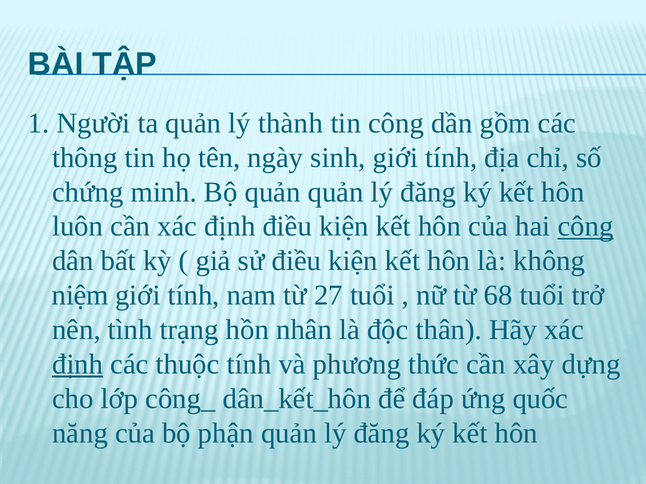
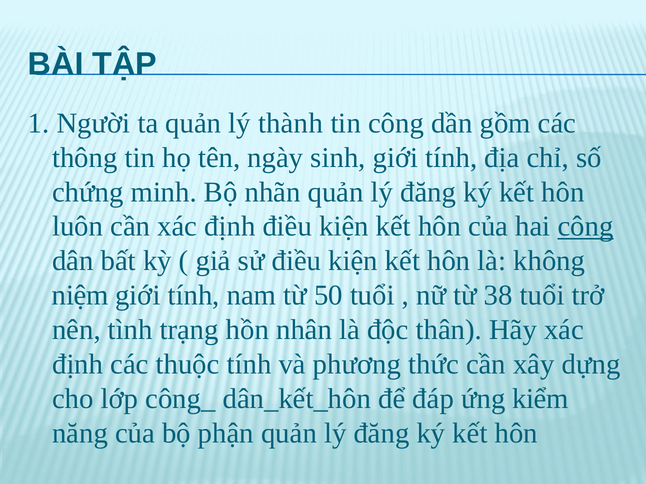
Bộ quản: quản -> nhãn (273, 192)
27: 27 -> 50 (328, 296)
68: 68 -> 38 (498, 296)
định underline: present -> none (78, 365)
quốc: quốc -> kiểm (540, 399)
